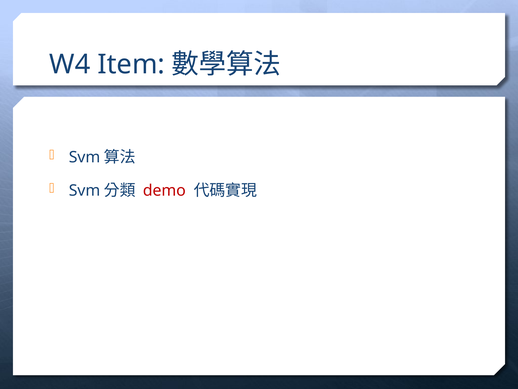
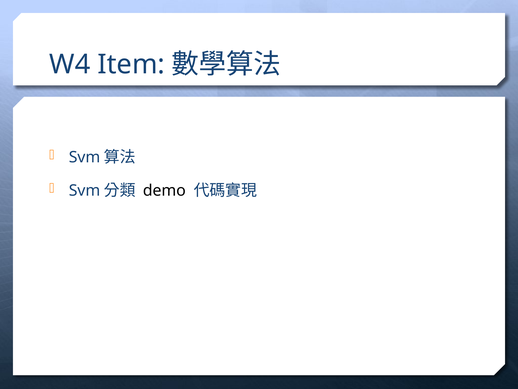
demo colour: red -> black (164, 190)
